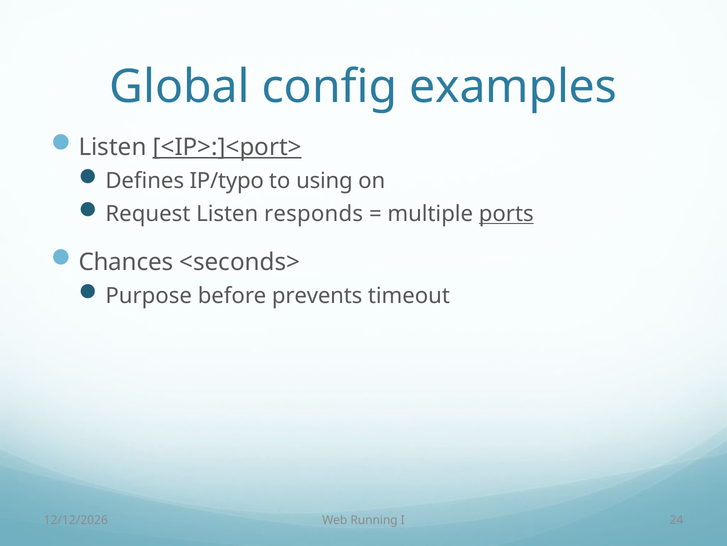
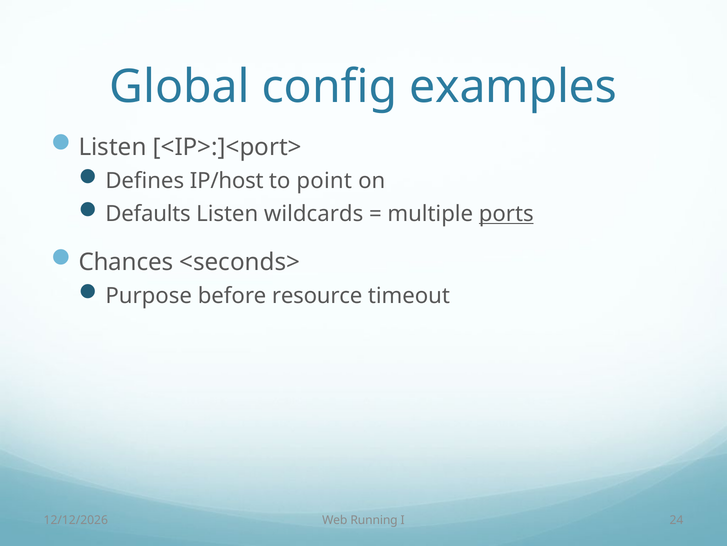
<IP>:]<port> underline: present -> none (227, 147)
IP/typo: IP/typo -> IP/host (227, 181)
using: using -> point (324, 181)
Request: Request -> Defaults (148, 214)
responds: responds -> wildcards (314, 214)
prevents: prevents -> resource (317, 296)
